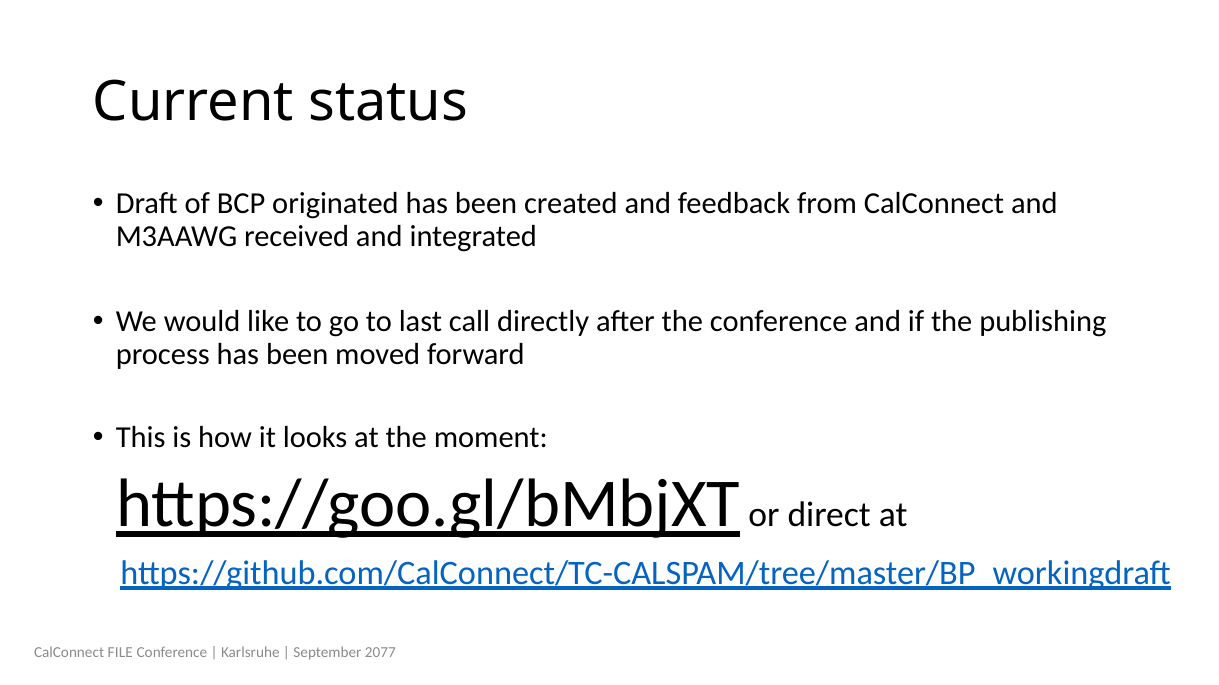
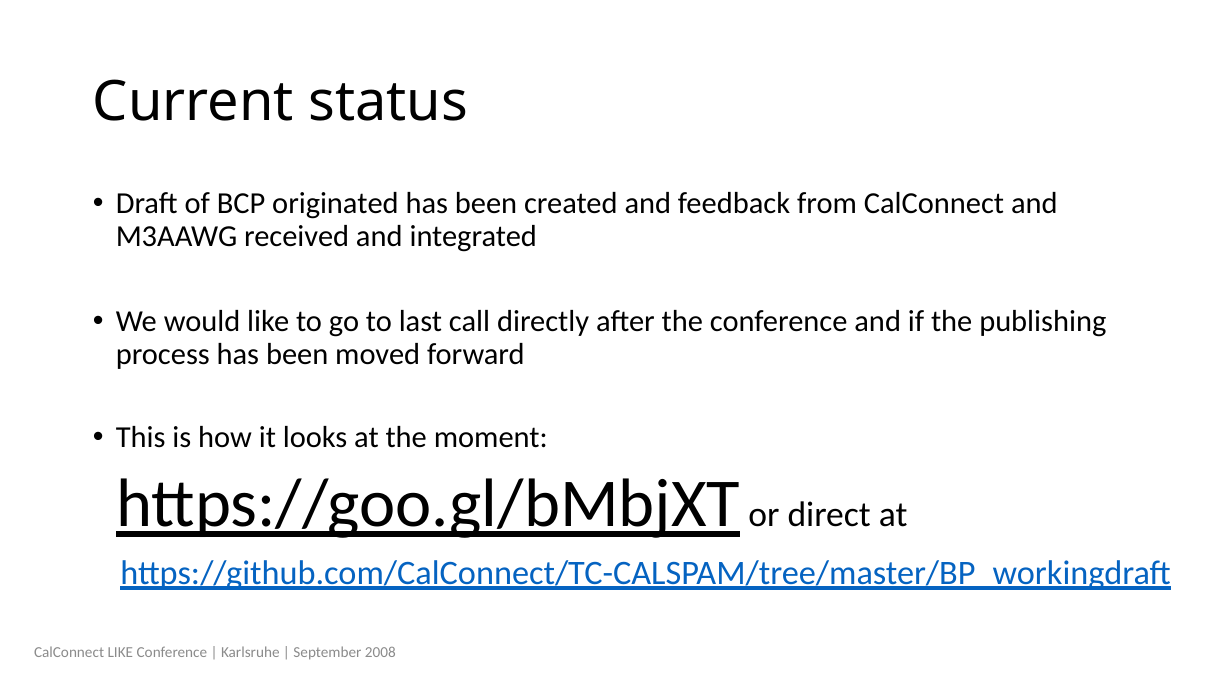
CalConnect FILE: FILE -> LIKE (120, 653)
2077: 2077 -> 2008 (380, 653)
